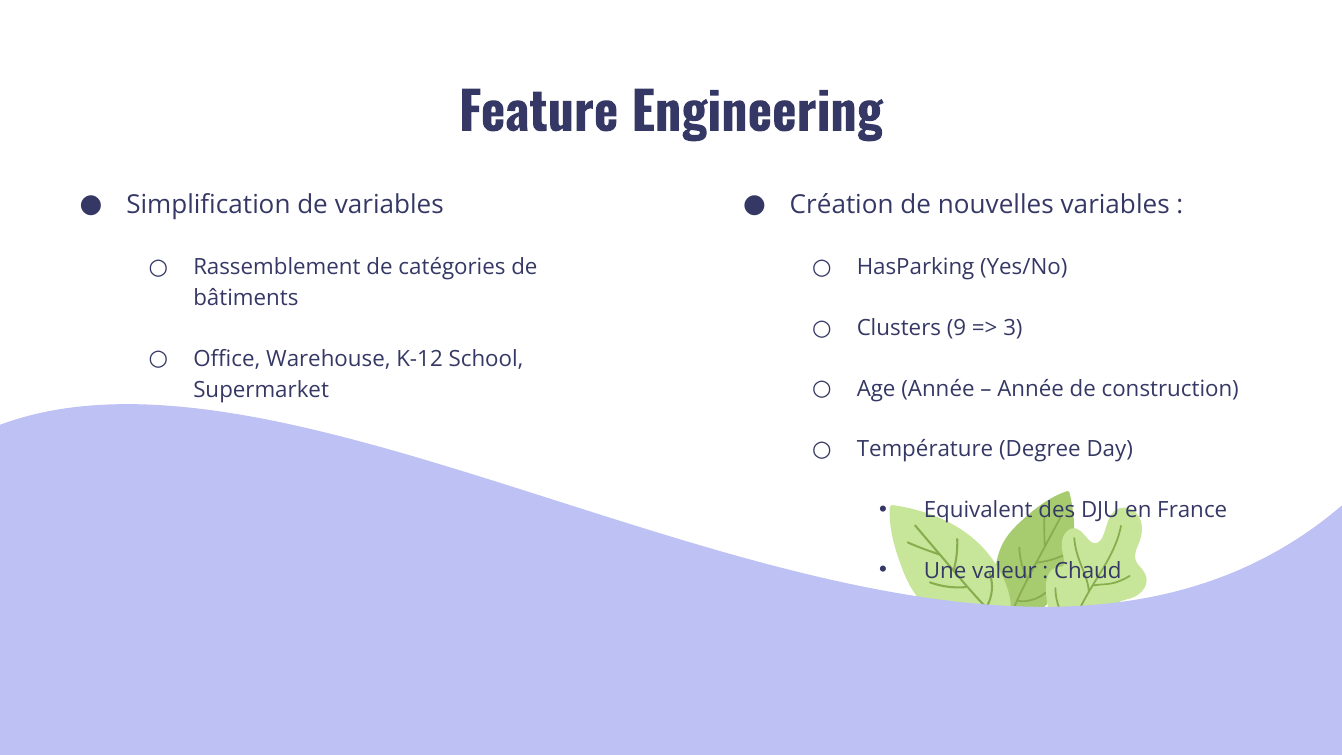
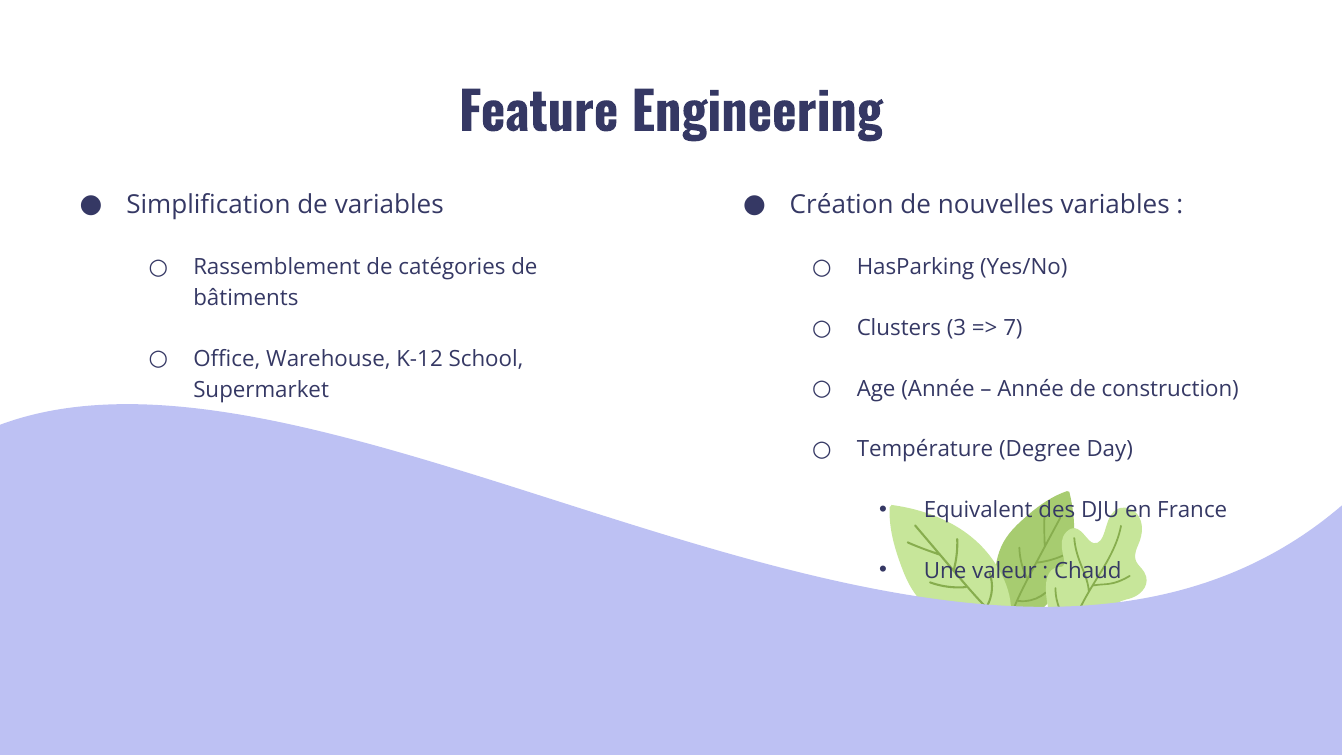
9: 9 -> 3 (956, 328)
3: 3 -> 7 (1013, 328)
